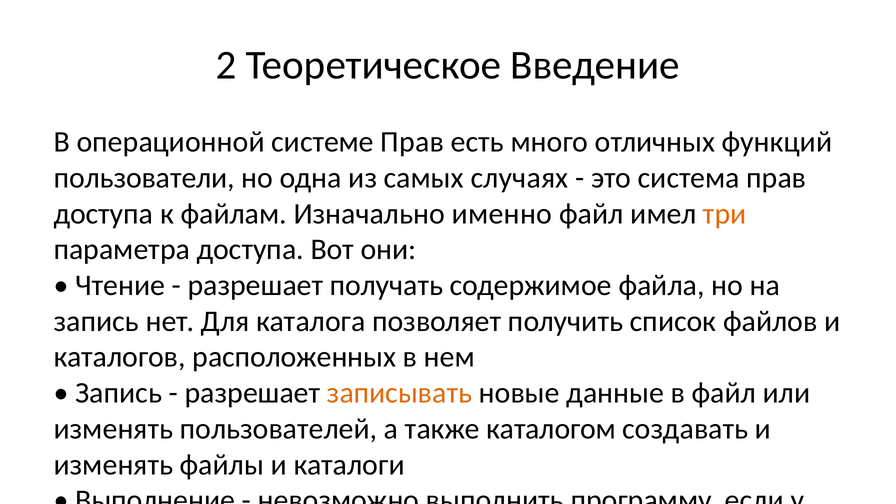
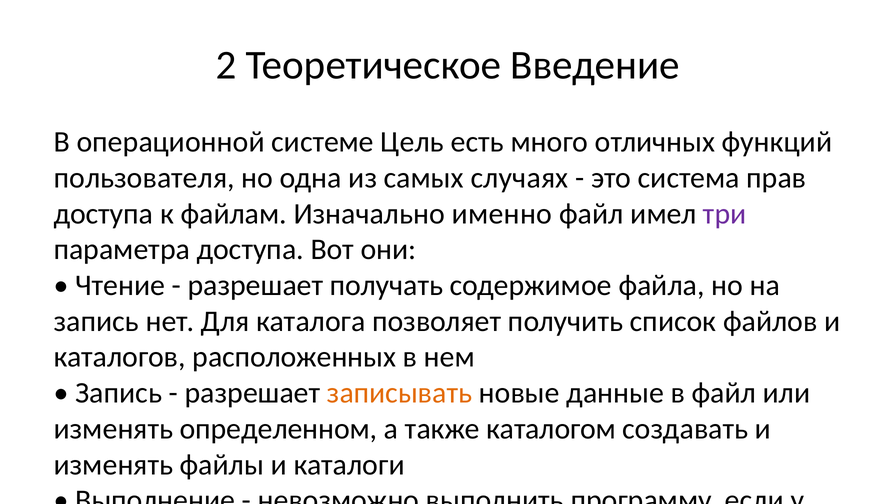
системе Прав: Прав -> Цель (412, 142)
пользователи: пользователи -> пользователя (144, 178)
три colour: orange -> purple (725, 214)
изменять пользователей: пользователей -> определенном (279, 429)
